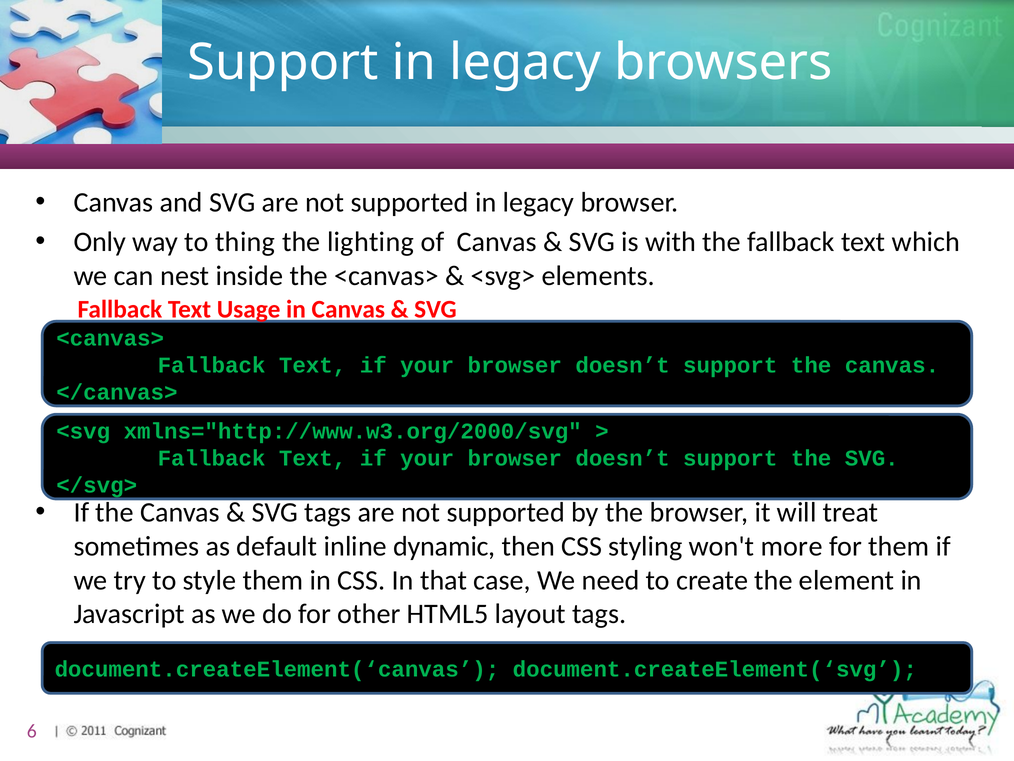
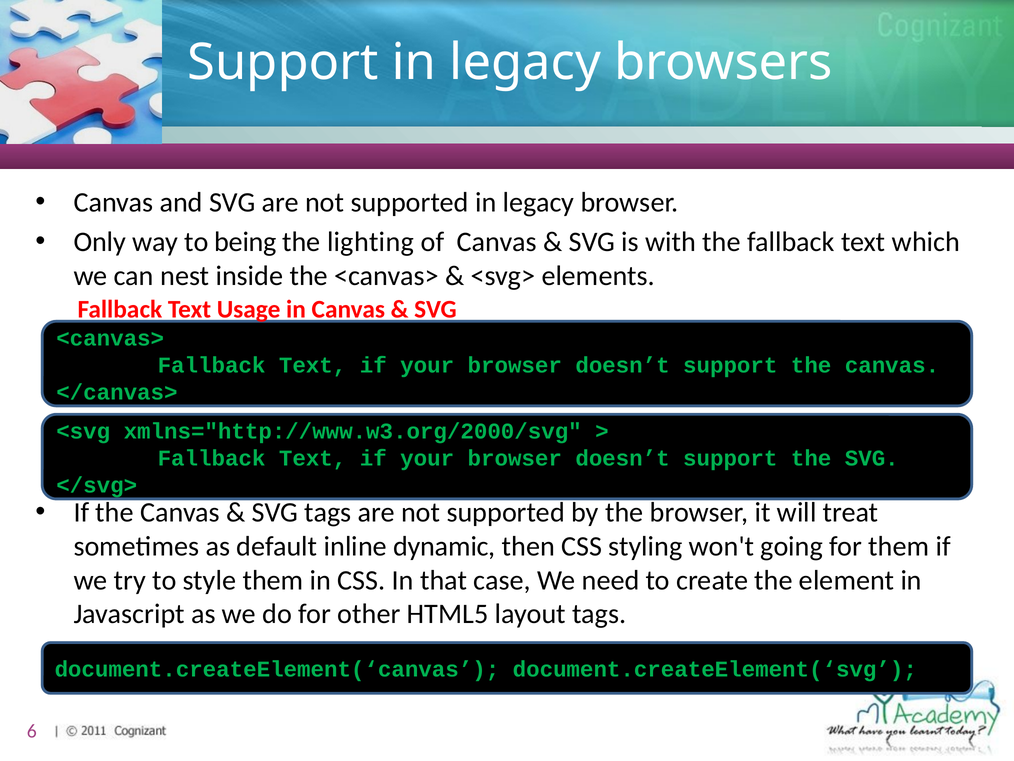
thing: thing -> being (245, 242)
more: more -> going (792, 546)
